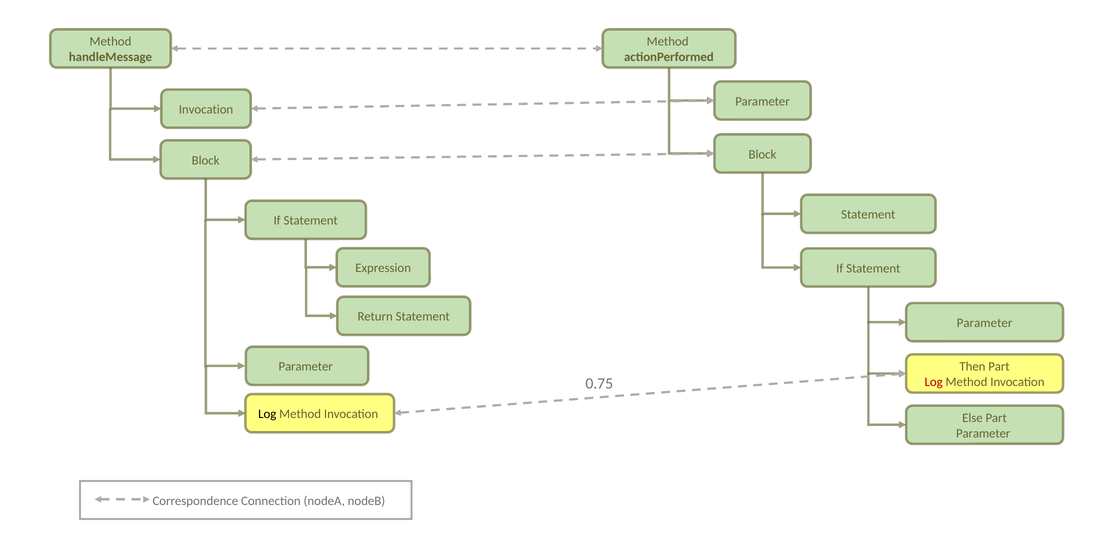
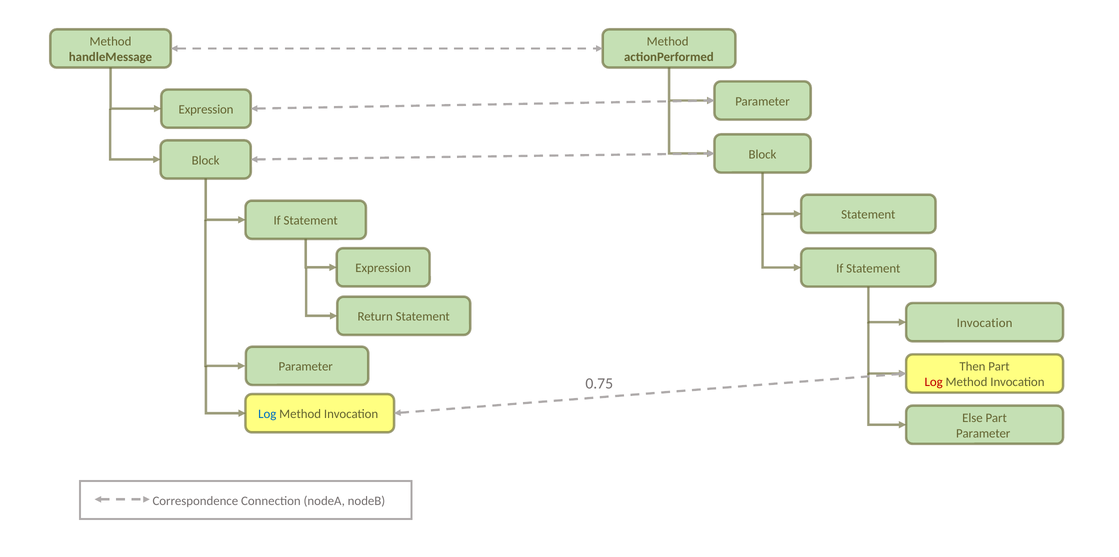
Invocation: Invocation -> Expression (206, 109)
Parameter: Parameter -> Invocation (985, 323)
Log colour: black -> blue (267, 414)
